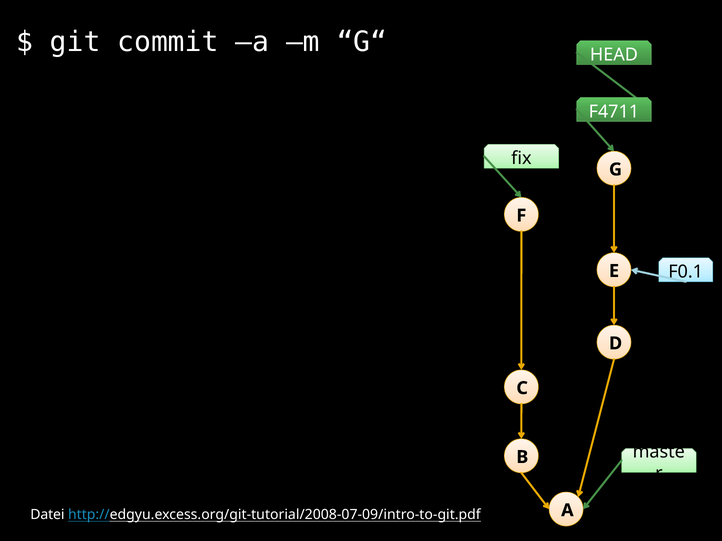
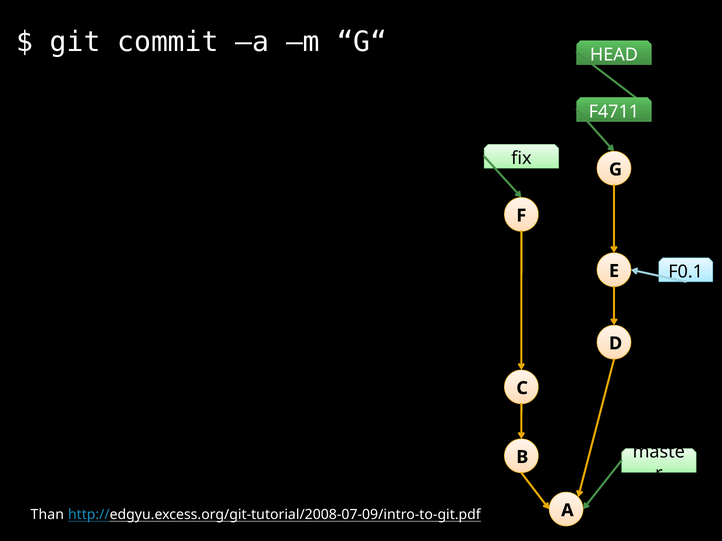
Datei: Datei -> Than (47, 515)
